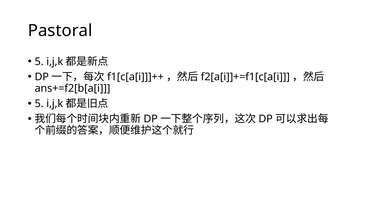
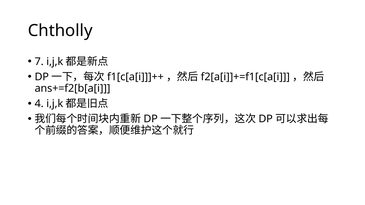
Pastoral: Pastoral -> Chtholly (60, 31)
5: 5 -> 7 (39, 62)
5: 5 -> 4 (39, 104)
